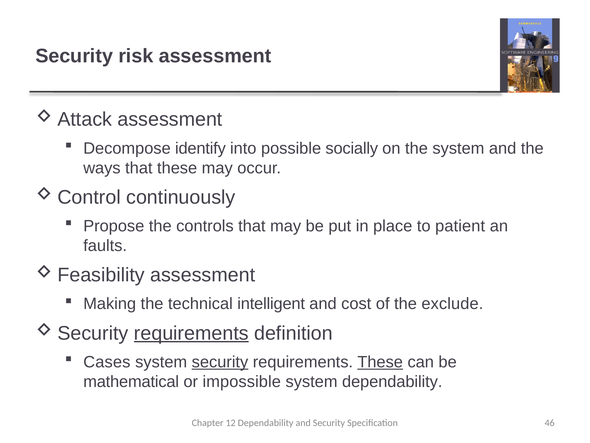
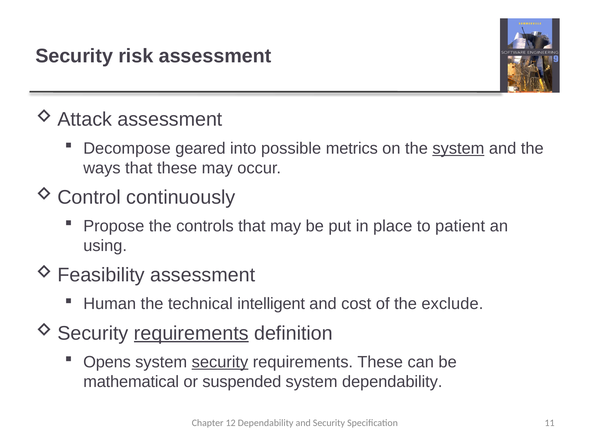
identify: identify -> geared (200, 148)
socially: socially -> metrics (352, 148)
system underline: none -> present (458, 148)
faults: faults -> using (105, 246)
Making: Making -> Human (110, 304)
Cases: Cases -> Opens (107, 362)
These underline: present -> none (380, 362)
impossible: impossible -> suspended (242, 381)
46: 46 -> 11 (550, 422)
